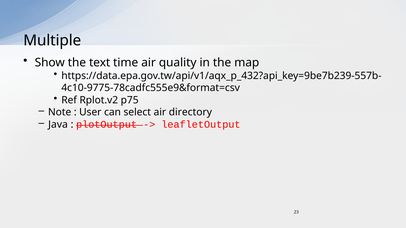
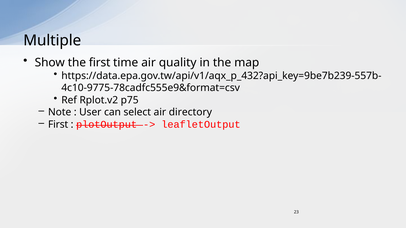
the text: text -> first (100, 63)
Java: Java -> First (58, 125)
